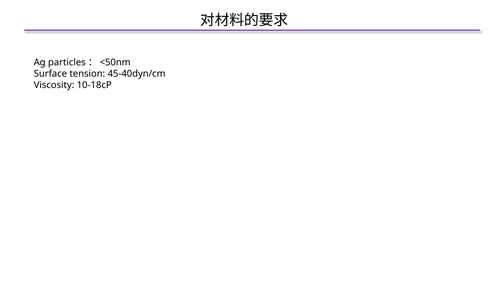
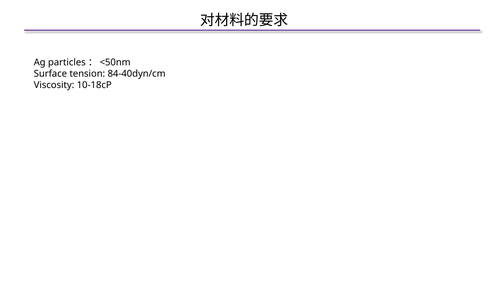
45-40dyn/cm: 45-40dyn/cm -> 84-40dyn/cm (137, 74)
